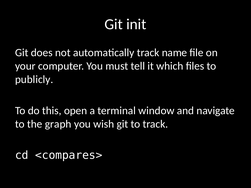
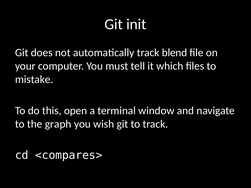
name: name -> blend (174, 53)
publicly: publicly -> mistake (34, 79)
